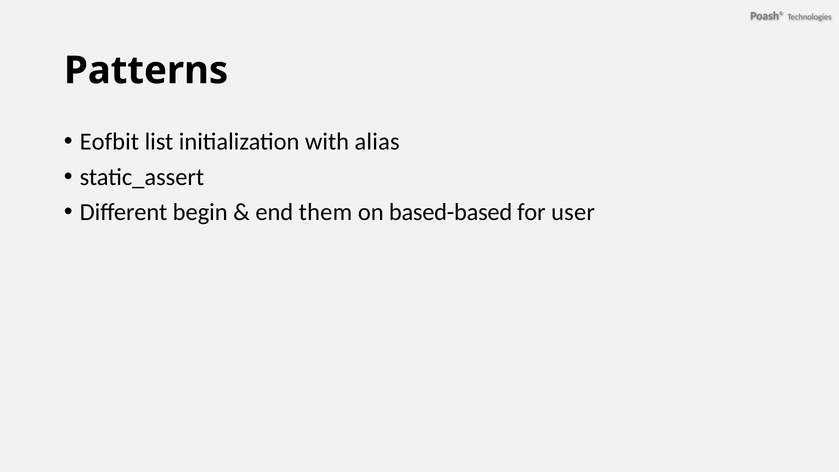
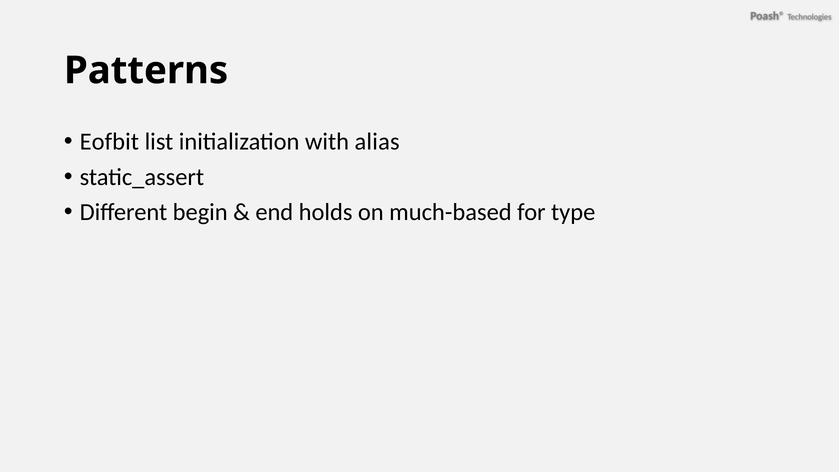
them: them -> holds (326, 212)
based-based: based-based -> much-based (450, 212)
user: user -> type (573, 212)
